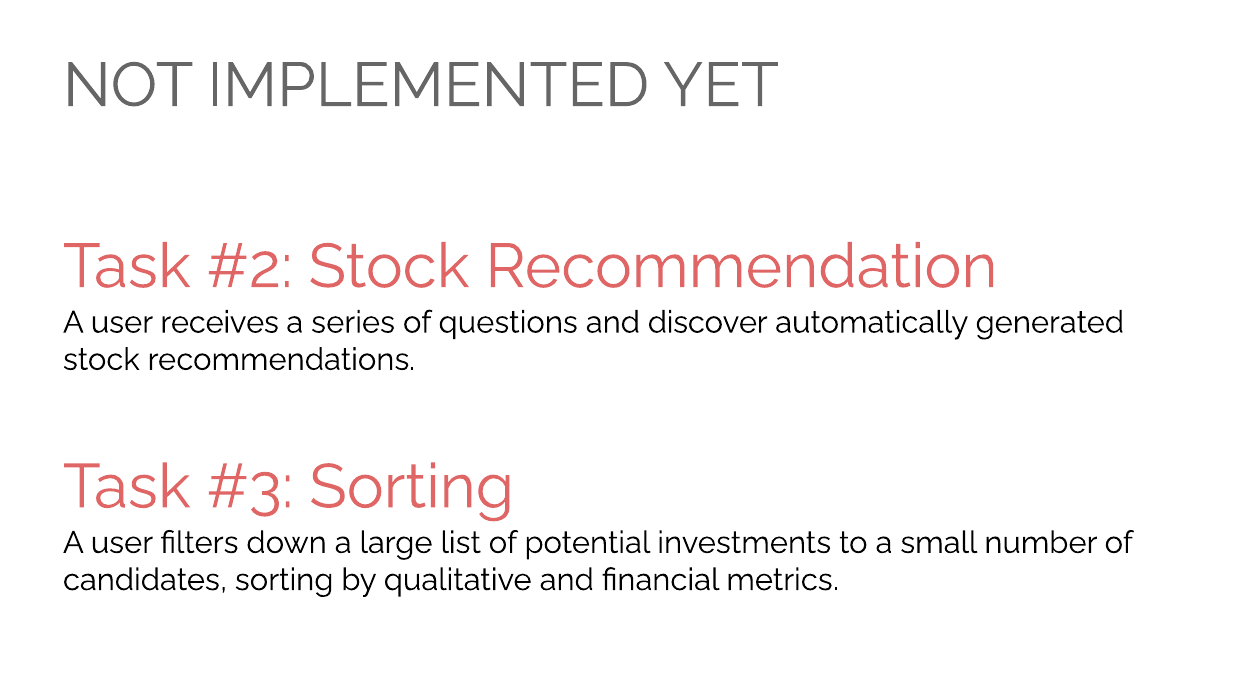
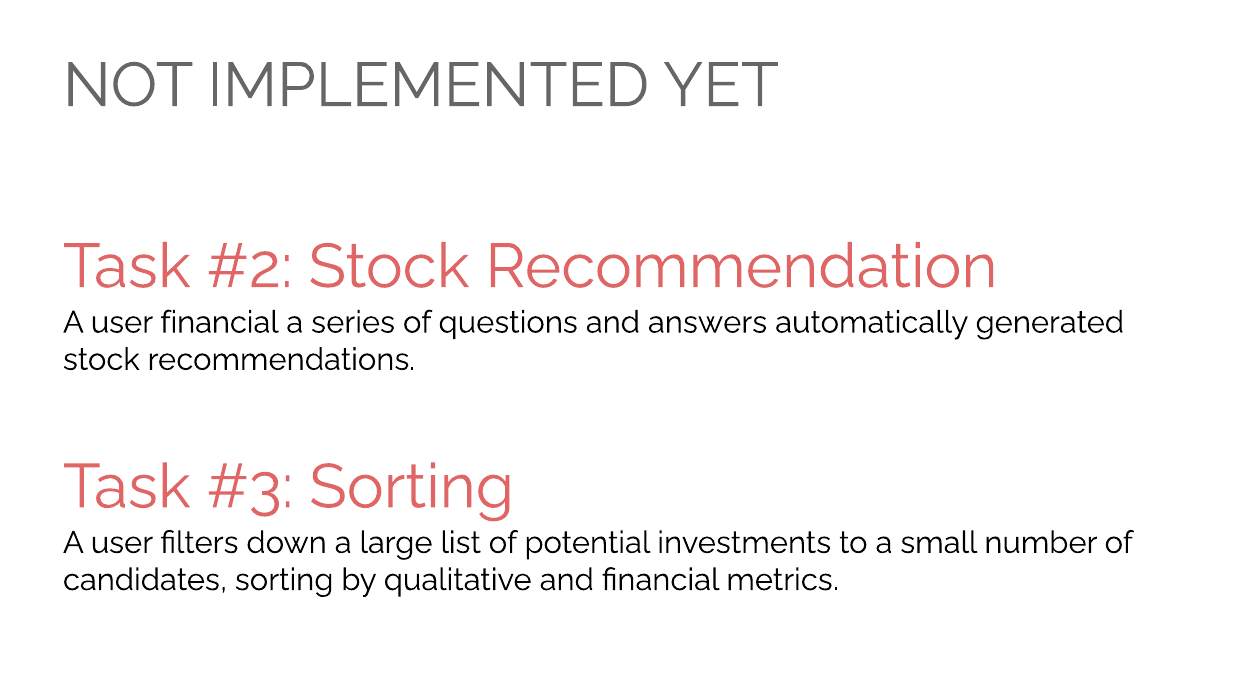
user receives: receives -> financial (220, 323)
discover: discover -> answers (708, 323)
